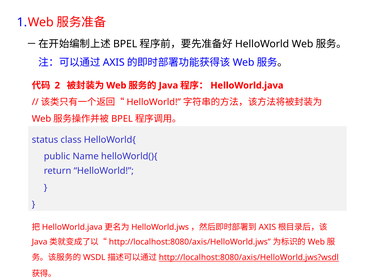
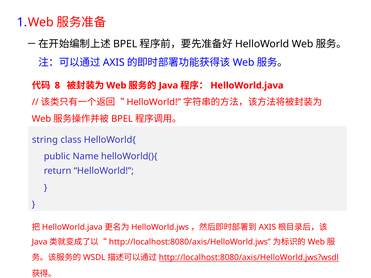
2: 2 -> 8 (57, 86)
status: status -> string (45, 140)
